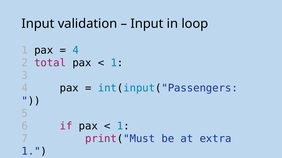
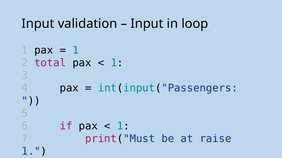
4: 4 -> 1 (76, 50)
extra: extra -> raise (216, 139)
